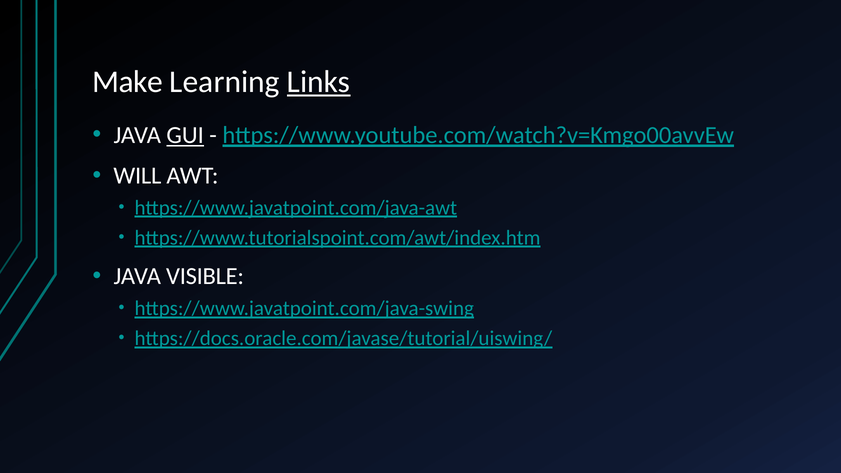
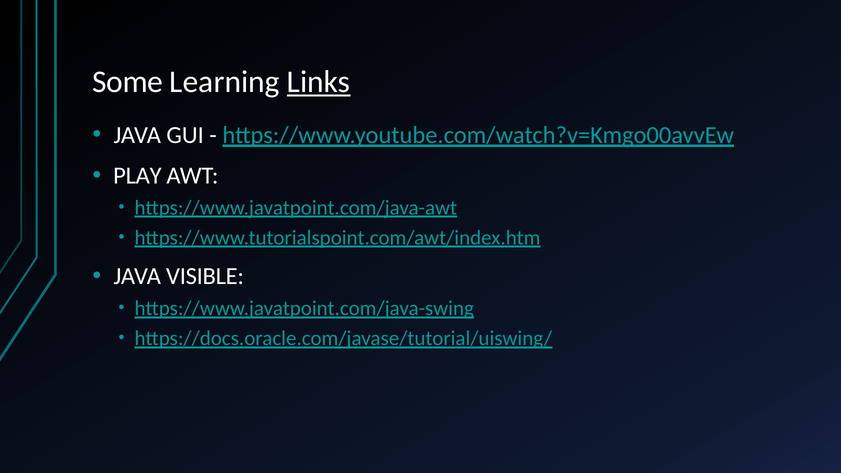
Make: Make -> Some (128, 82)
GUI underline: present -> none (185, 135)
WILL: WILL -> PLAY (137, 176)
